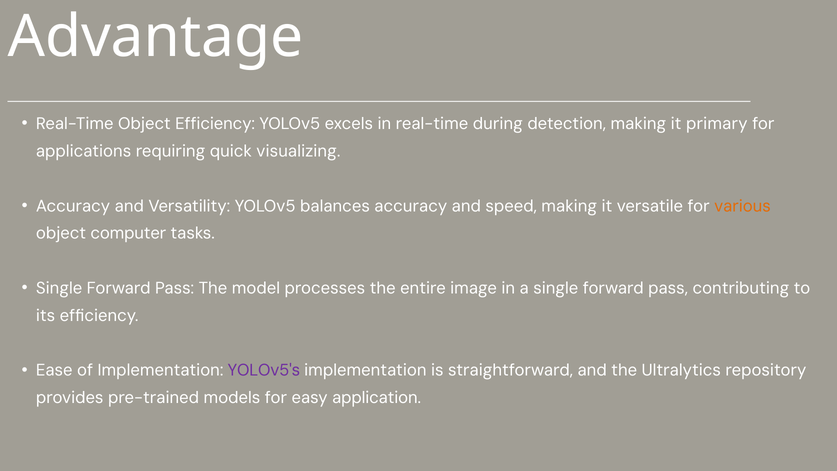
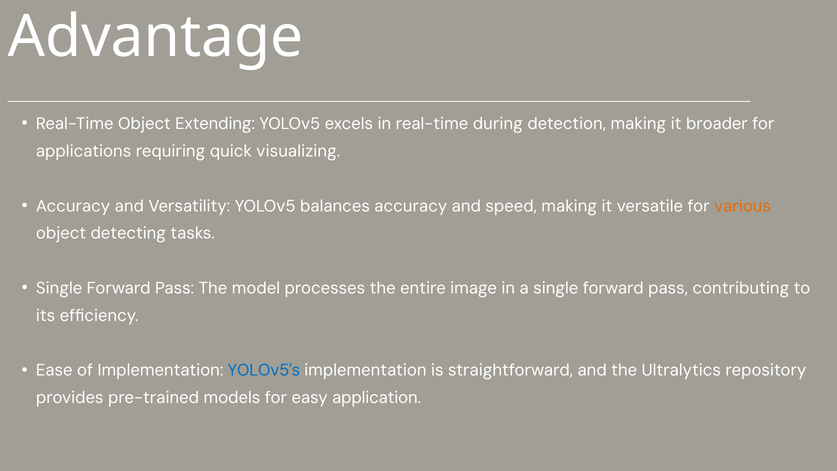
Object Efficiency: Efficiency -> Extending (215, 124)
primary: primary -> broader (717, 124)
computer: computer -> detecting (128, 233)
YOLOv5's colour: purple -> blue (264, 370)
